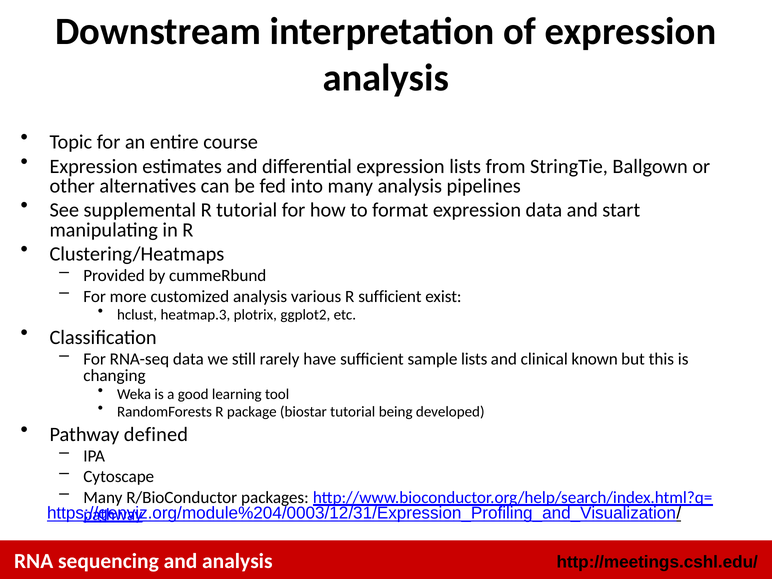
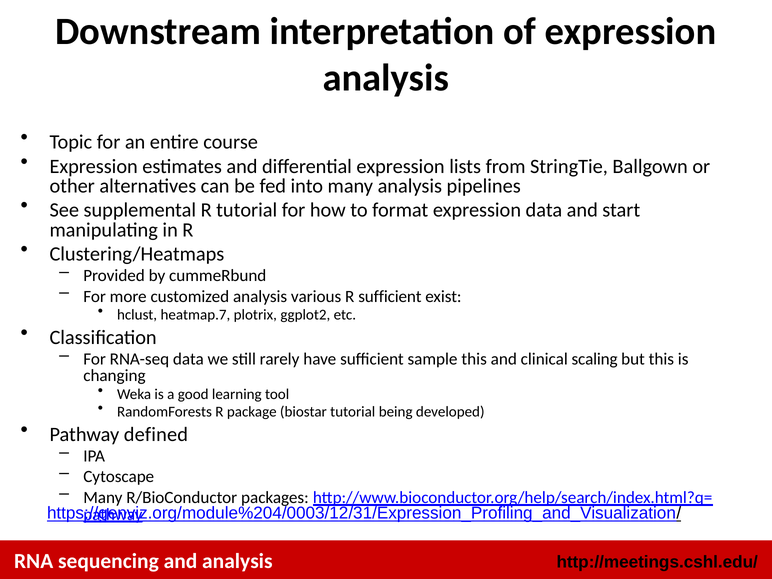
heatmap.3: heatmap.3 -> heatmap.7 (195, 315)
sample lists: lists -> this (474, 359)
known: known -> scaling (595, 359)
